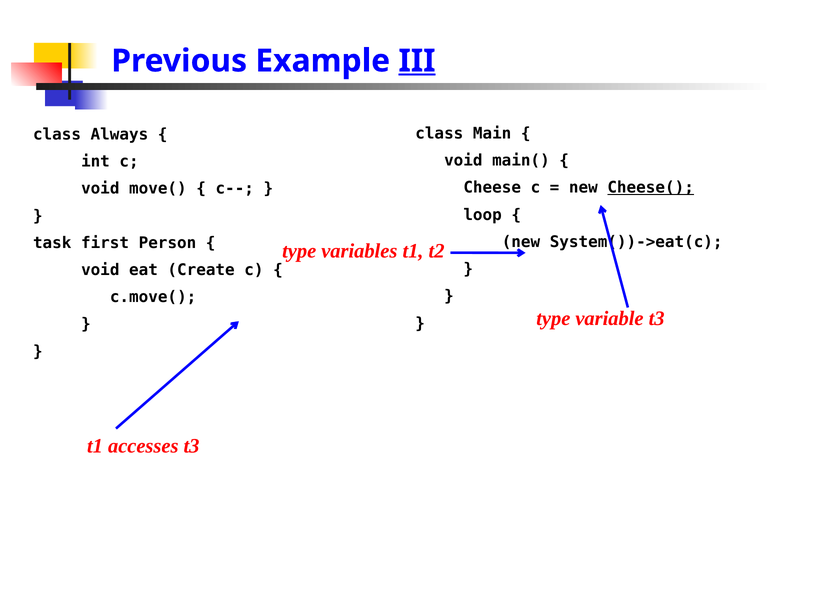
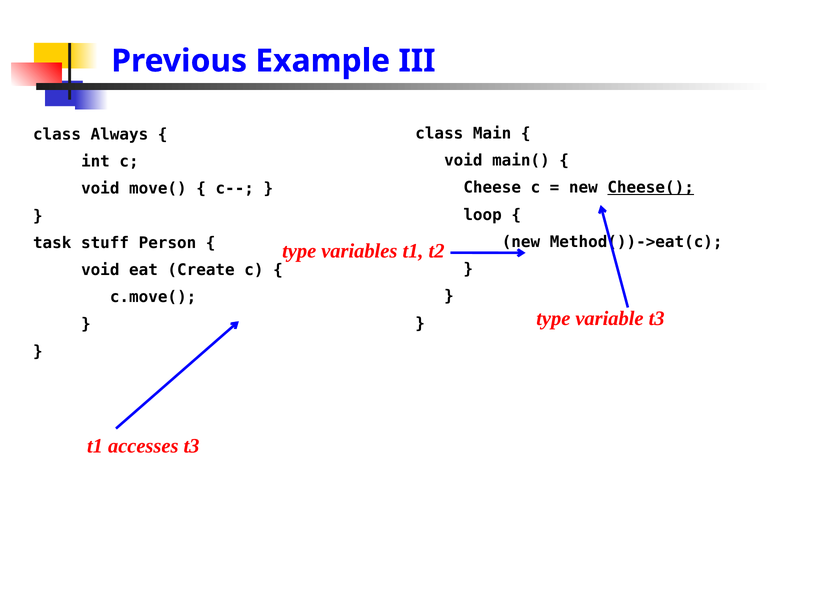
III underline: present -> none (417, 61)
System())->eat(c: System())->eat(c -> Method())->eat(c (636, 242)
first: first -> stuff (105, 243)
